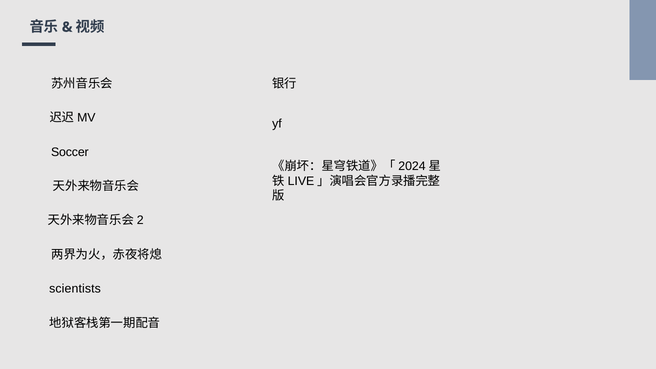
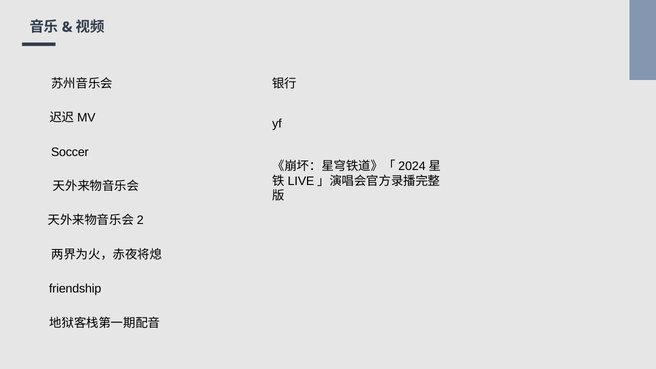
scientists: scientists -> friendship (75, 289)
